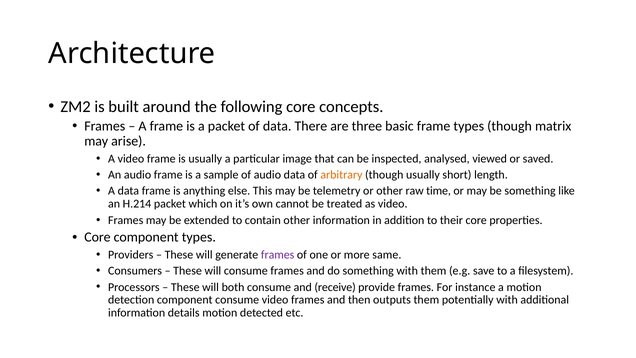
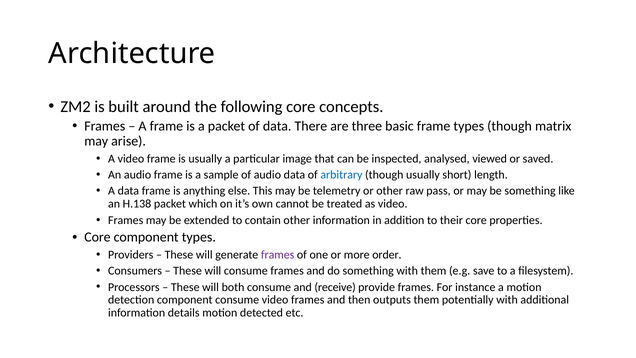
arbitrary colour: orange -> blue (341, 175)
time: time -> pass (438, 191)
H.214: H.214 -> H.138 (137, 204)
same: same -> order (387, 254)
